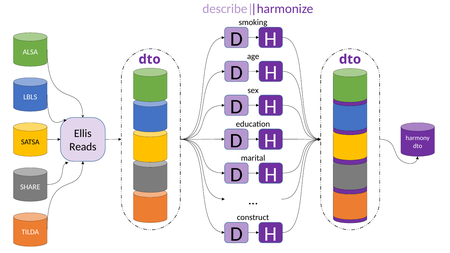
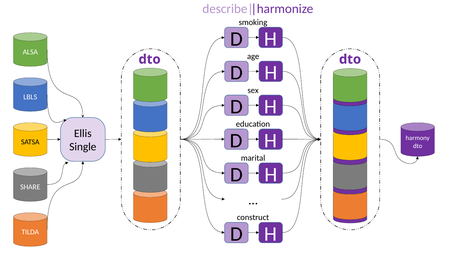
Reads: Reads -> Single (83, 147)
